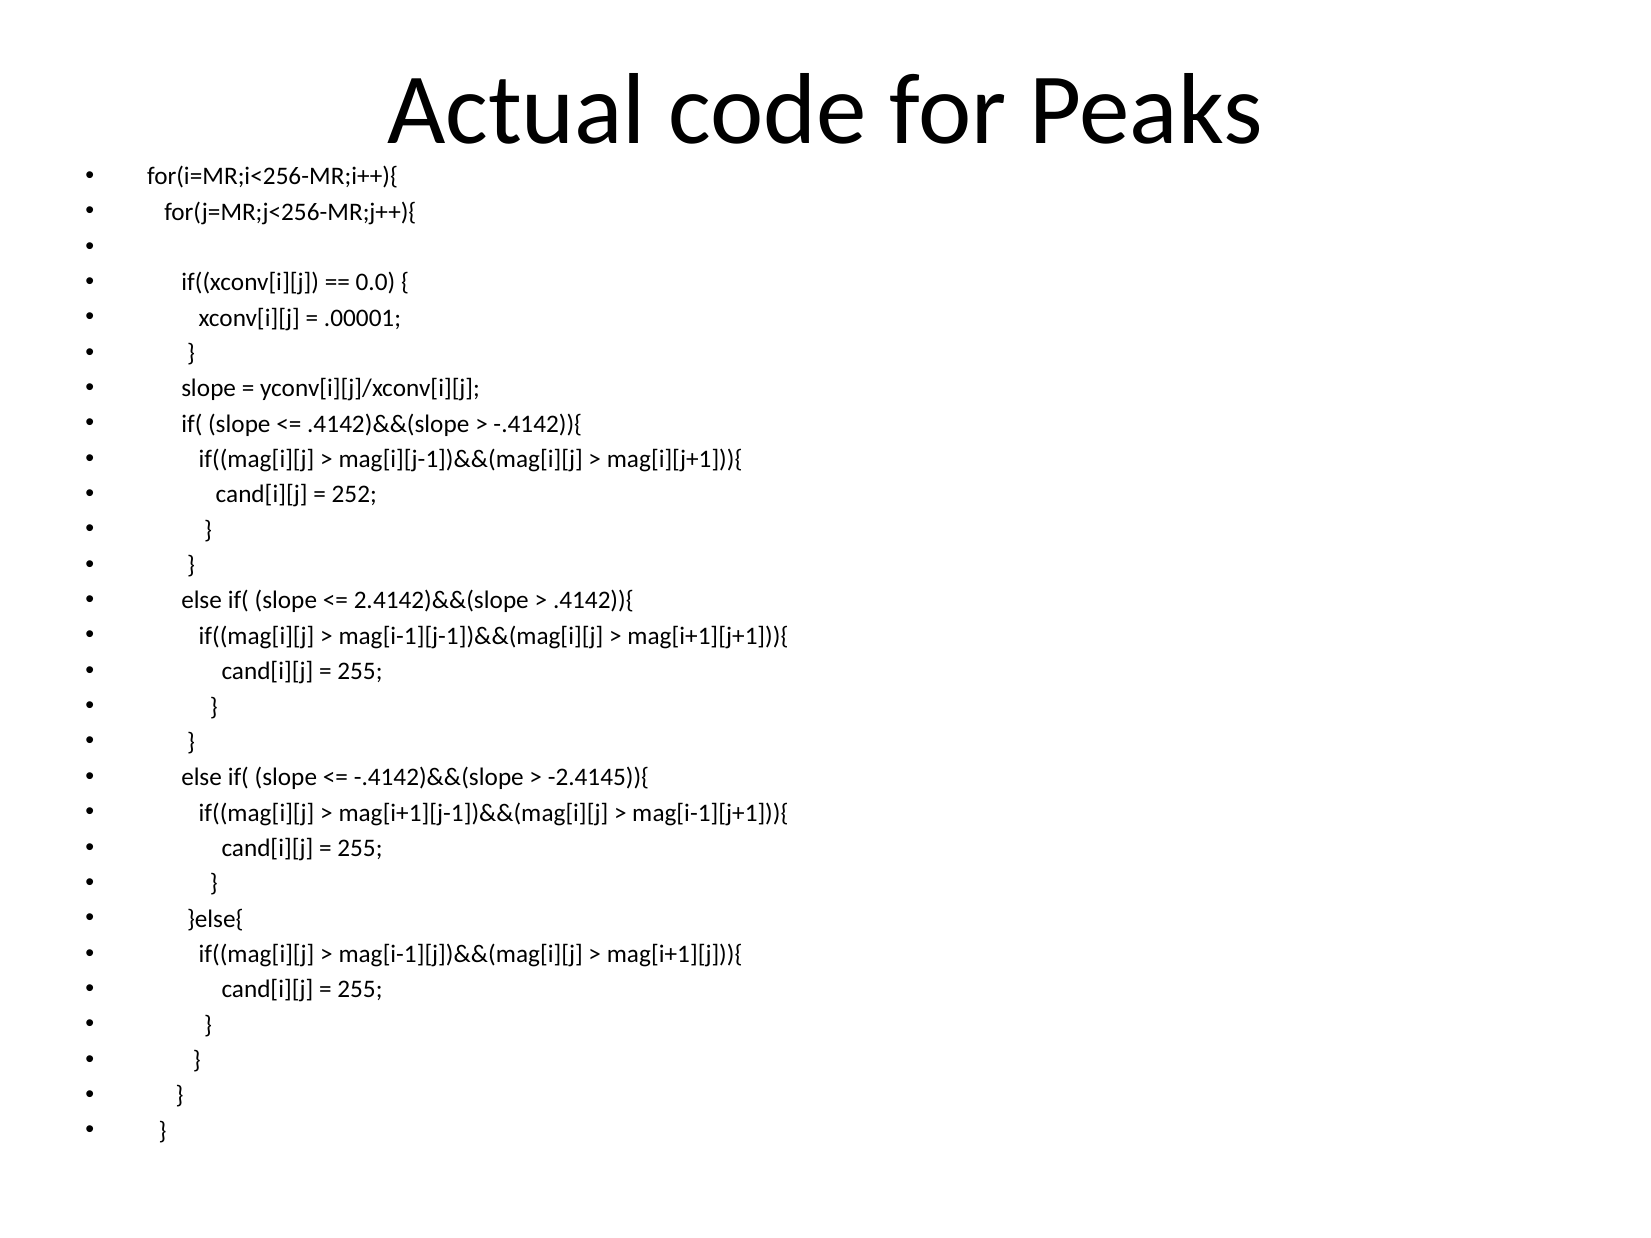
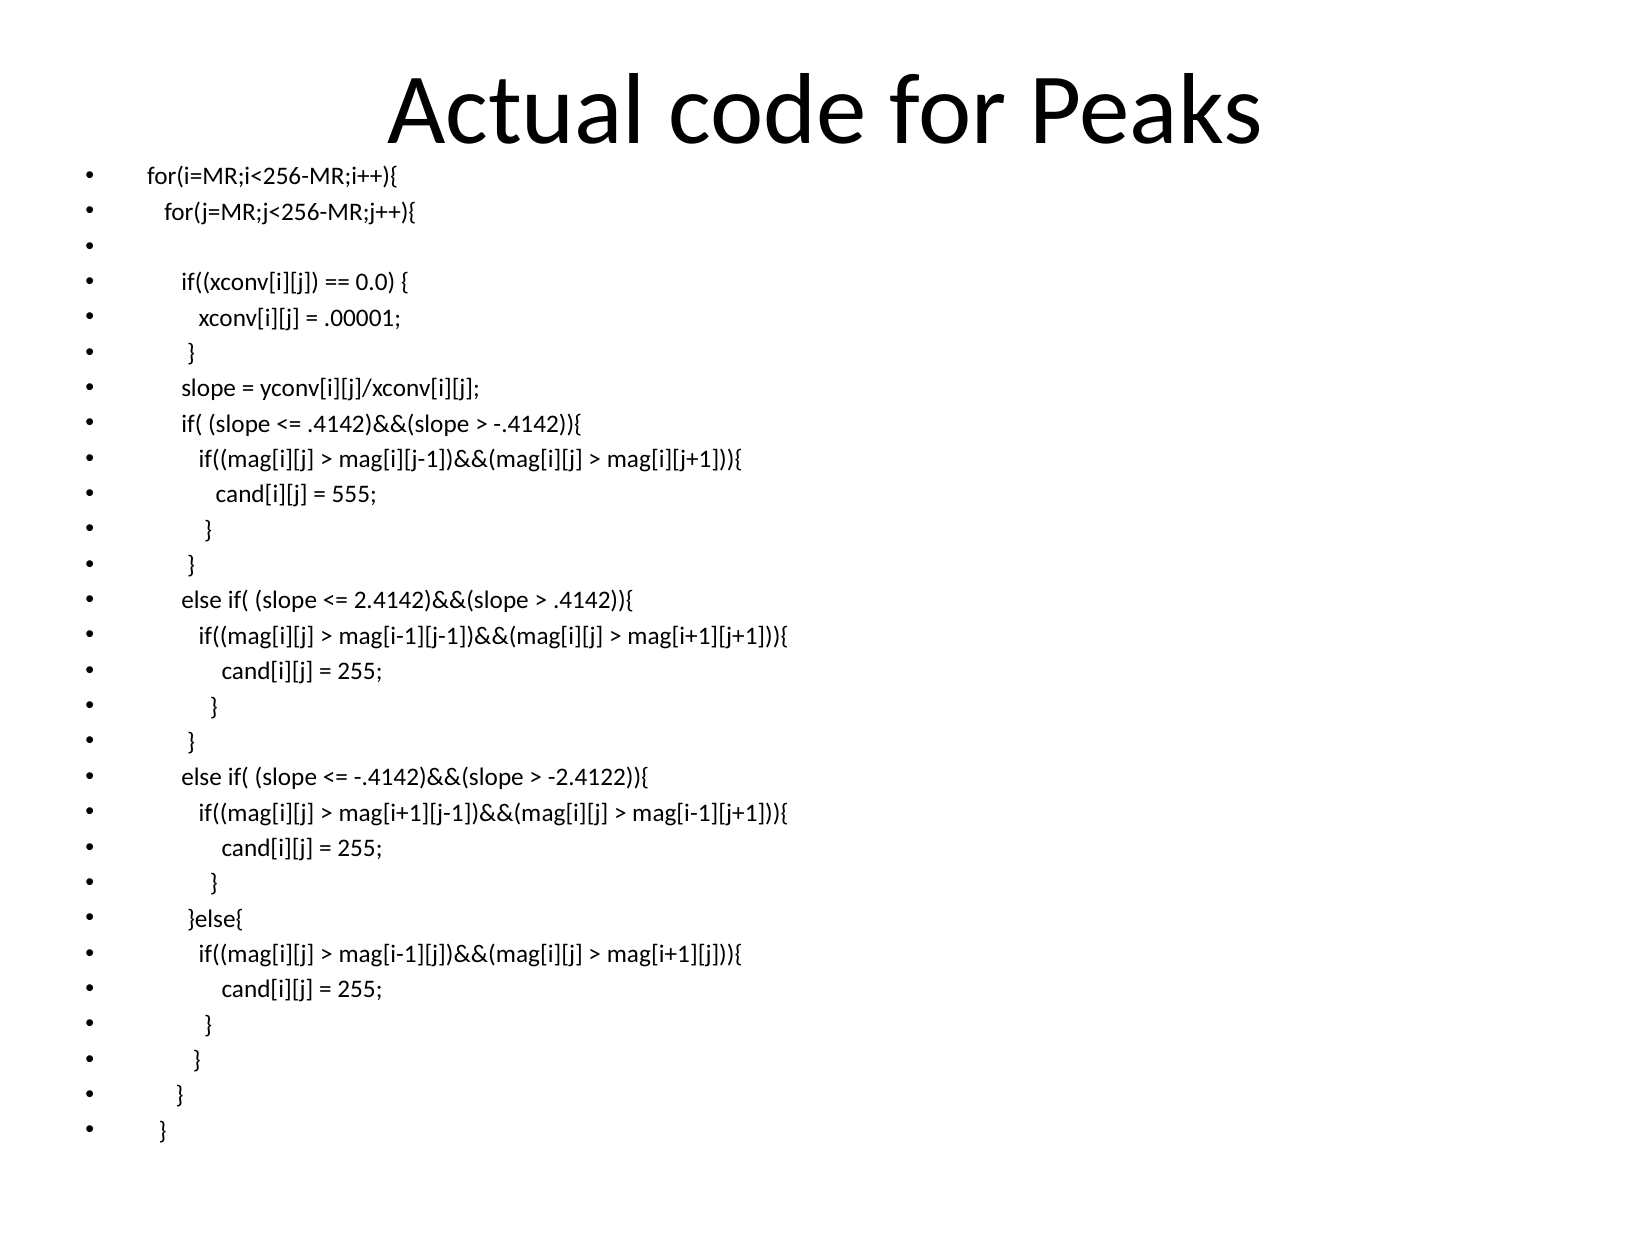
252: 252 -> 555 (354, 495)
-2.4145)){: -2.4145)){ -> -2.4122)){ (598, 778)
